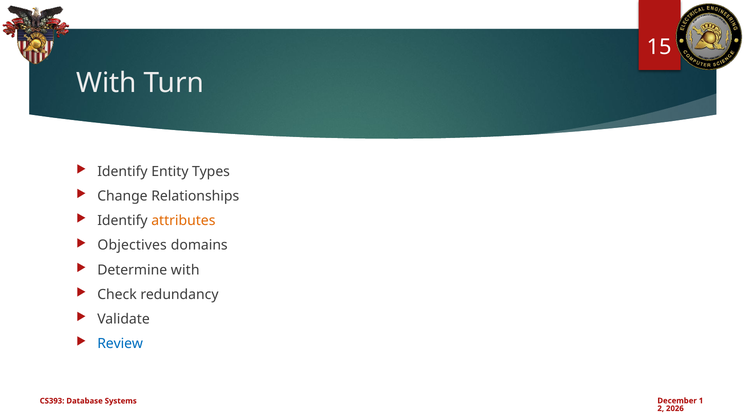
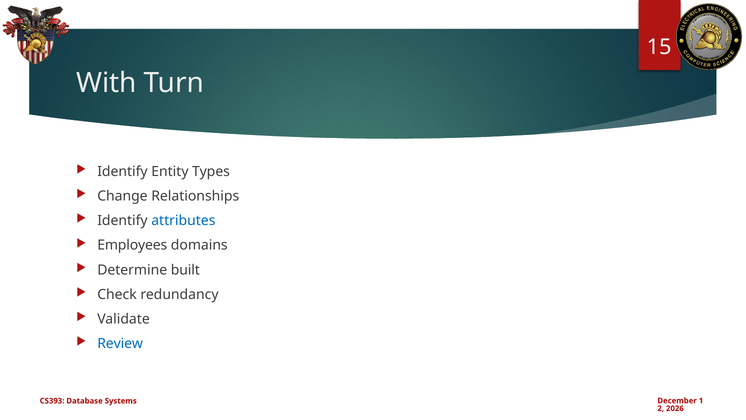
attributes colour: orange -> blue (183, 221)
Objectives: Objectives -> Employees (132, 245)
Determine with: with -> built (185, 270)
